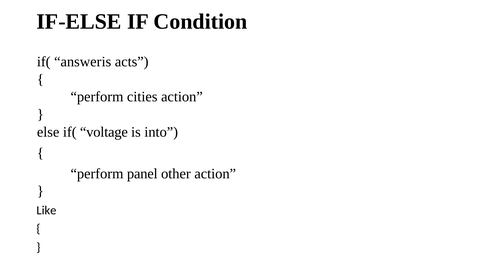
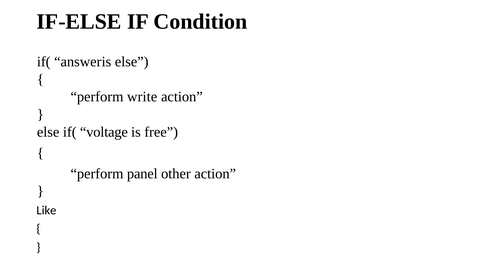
acts: acts -> else (132, 62)
cities: cities -> write (142, 97)
into: into -> free (161, 132)
